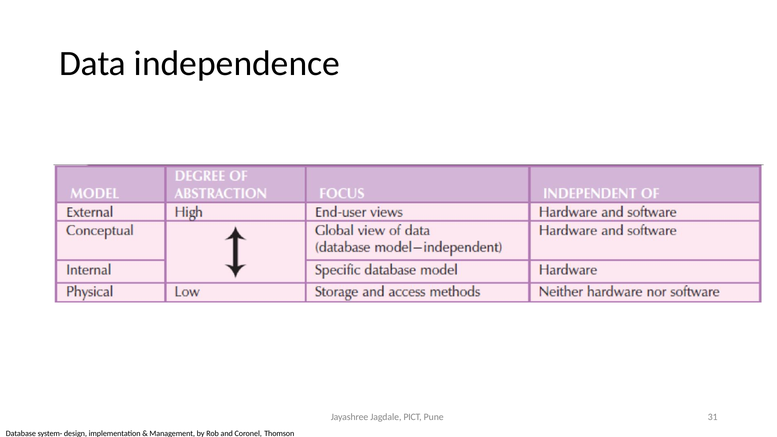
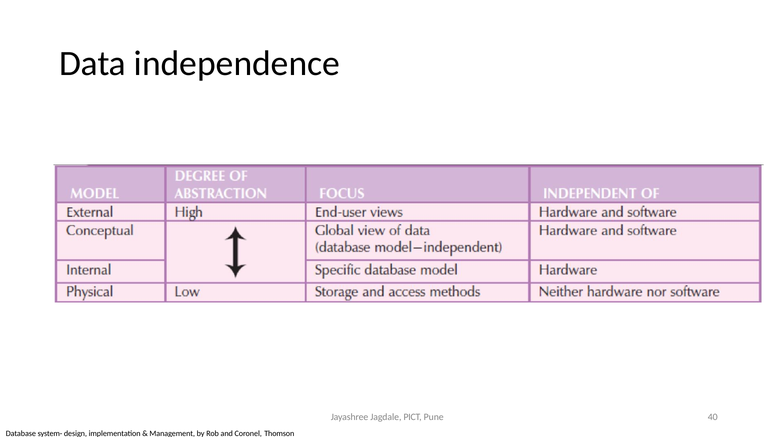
31: 31 -> 40 (713, 417)
